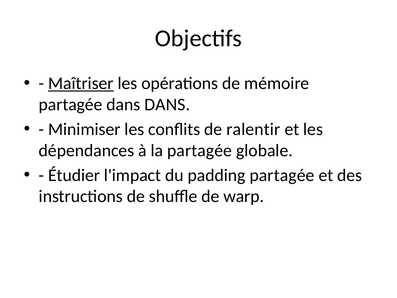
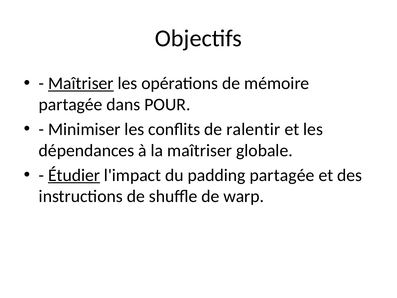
dans DANS: DANS -> POUR (167, 104)
la partagée: partagée -> maîtriser (200, 150)
Étudier underline: none -> present (74, 175)
